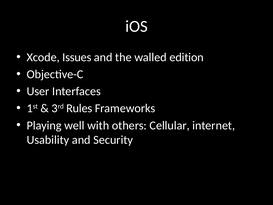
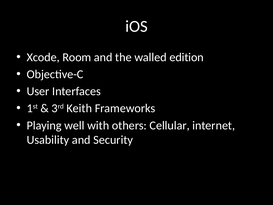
Issues: Issues -> Room (77, 57)
Rules: Rules -> Keith (79, 108)
